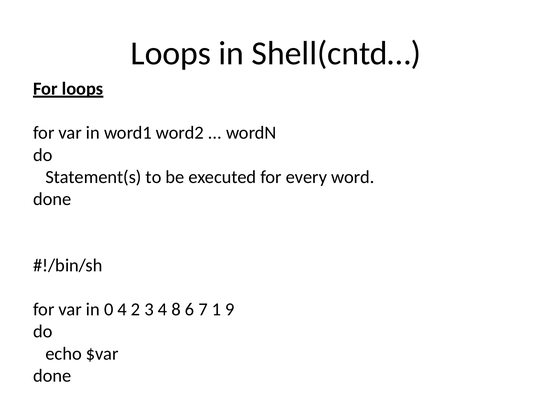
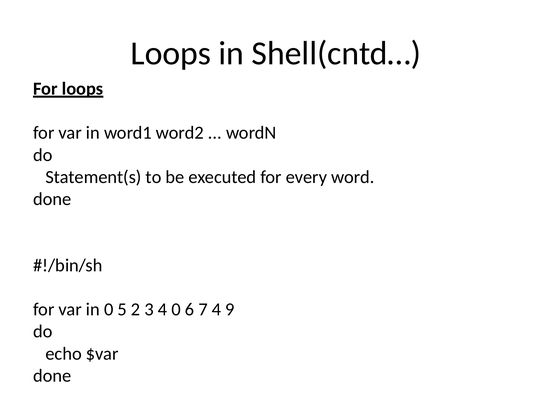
0 4: 4 -> 5 (122, 310)
4 8: 8 -> 0 (176, 310)
7 1: 1 -> 4 (217, 310)
